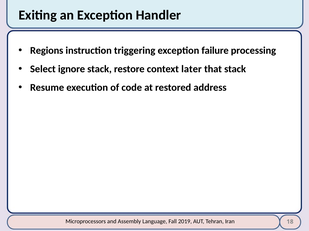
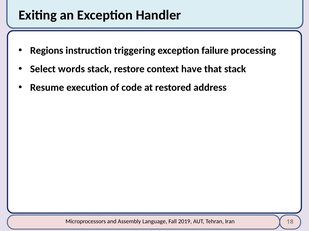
ignore: ignore -> words (71, 69)
later: later -> have (192, 69)
